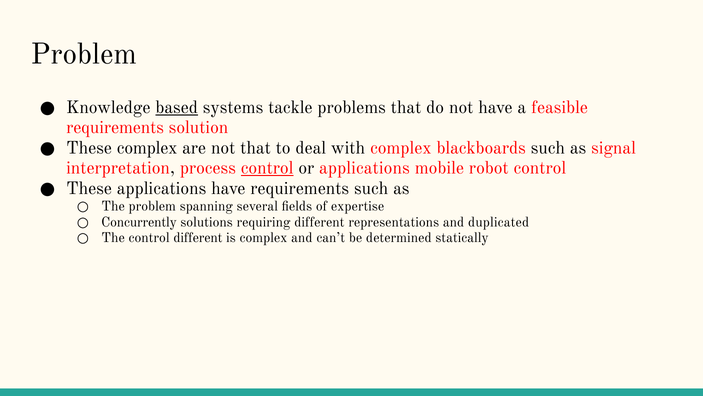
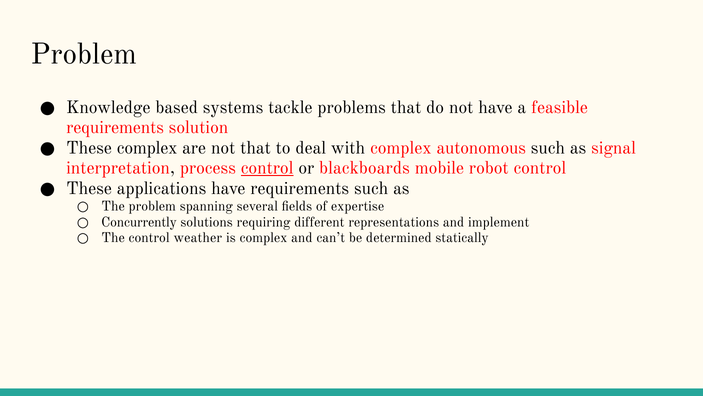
based underline: present -> none (177, 107)
blackboards: blackboards -> autonomous (481, 148)
or applications: applications -> blackboards (364, 168)
duplicated: duplicated -> implement (499, 222)
control different: different -> weather (198, 238)
